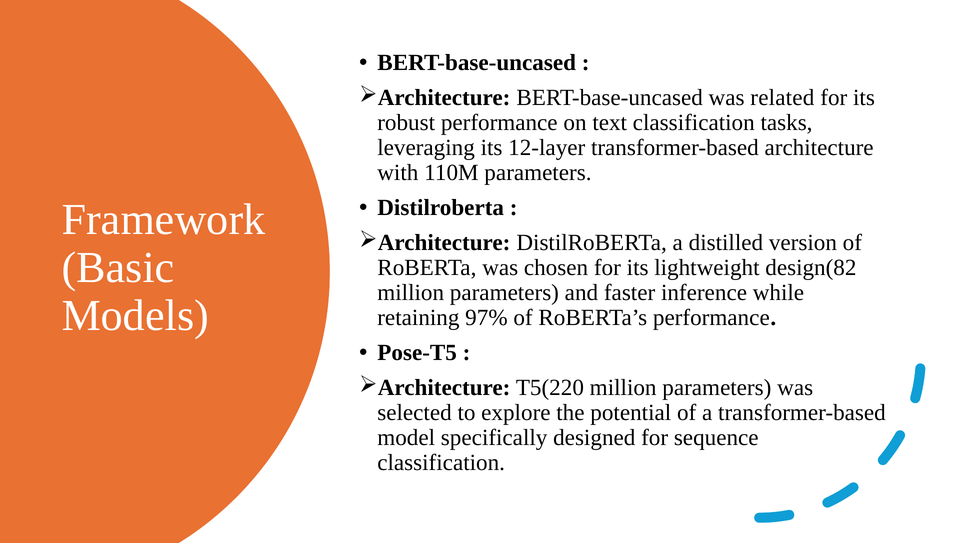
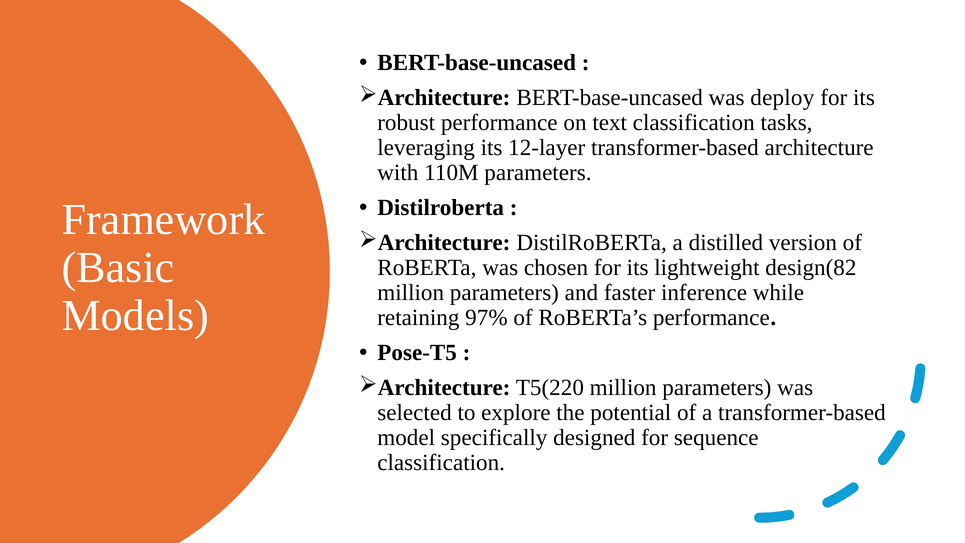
related: related -> deploy (782, 98)
